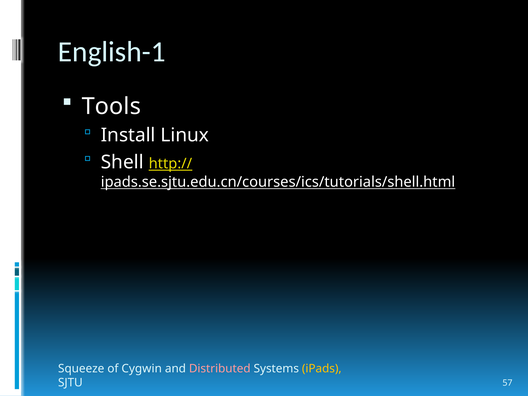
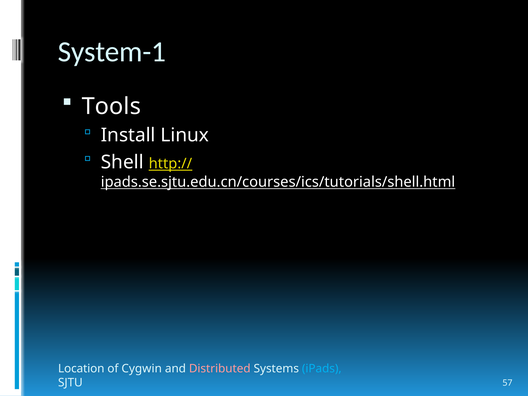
English-1: English-1 -> System-1 (112, 52)
Squeeze: Squeeze -> Location (81, 369)
iPads colour: yellow -> light blue (322, 369)
